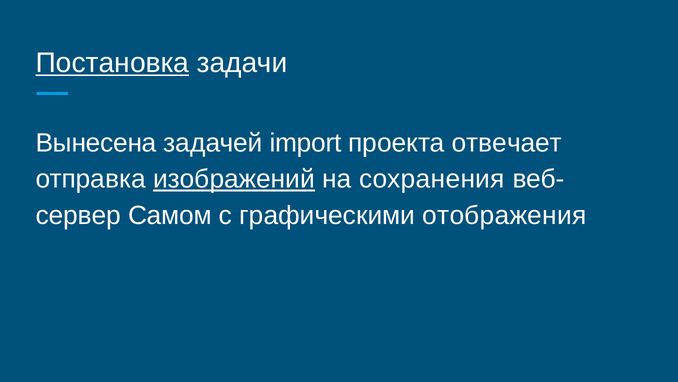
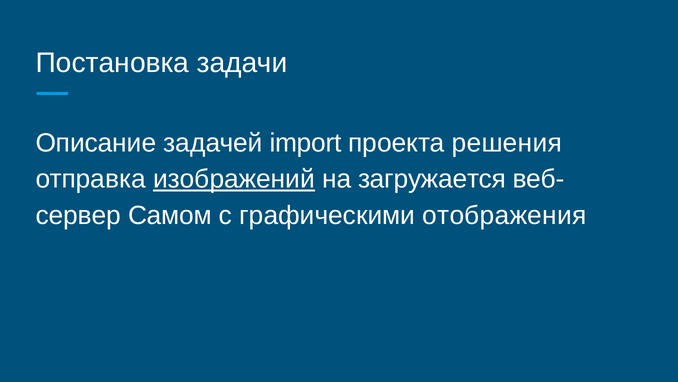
Постановка underline: present -> none (112, 63)
Вынесена: Вынесена -> Описание (96, 143)
отвечает: отвечает -> решения (507, 143)
сохранения: сохранения -> загружается (432, 179)
